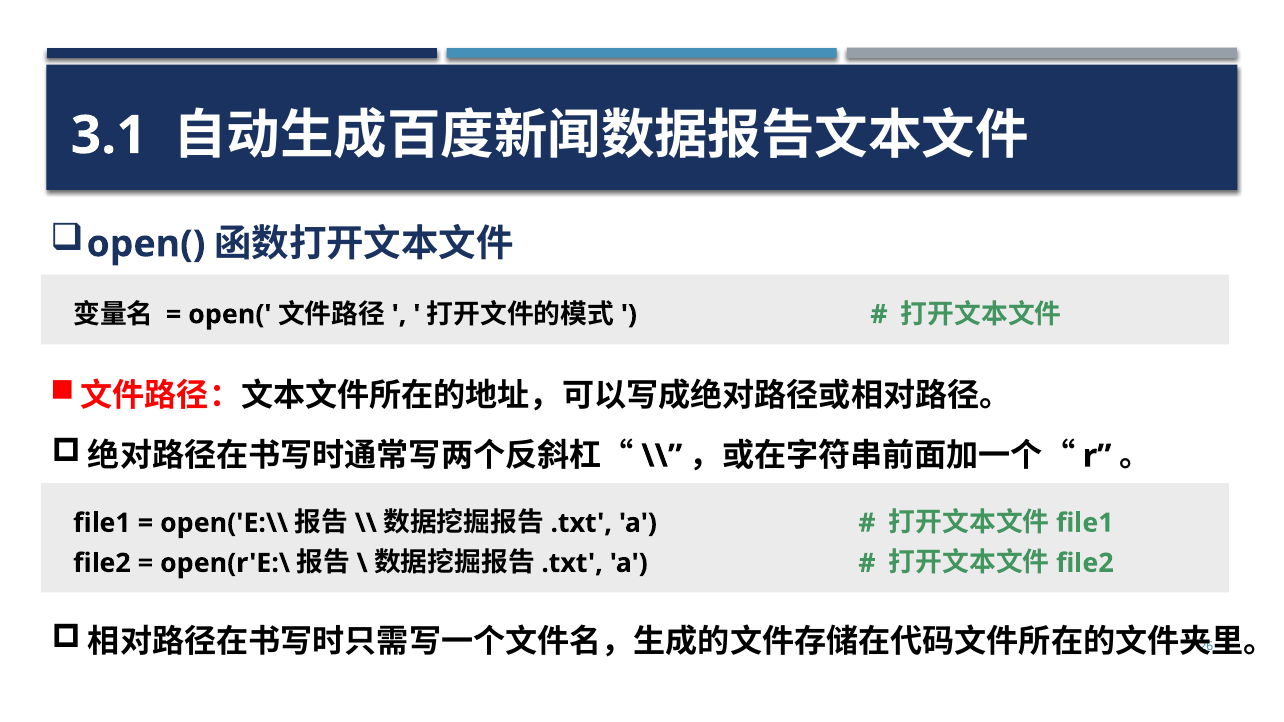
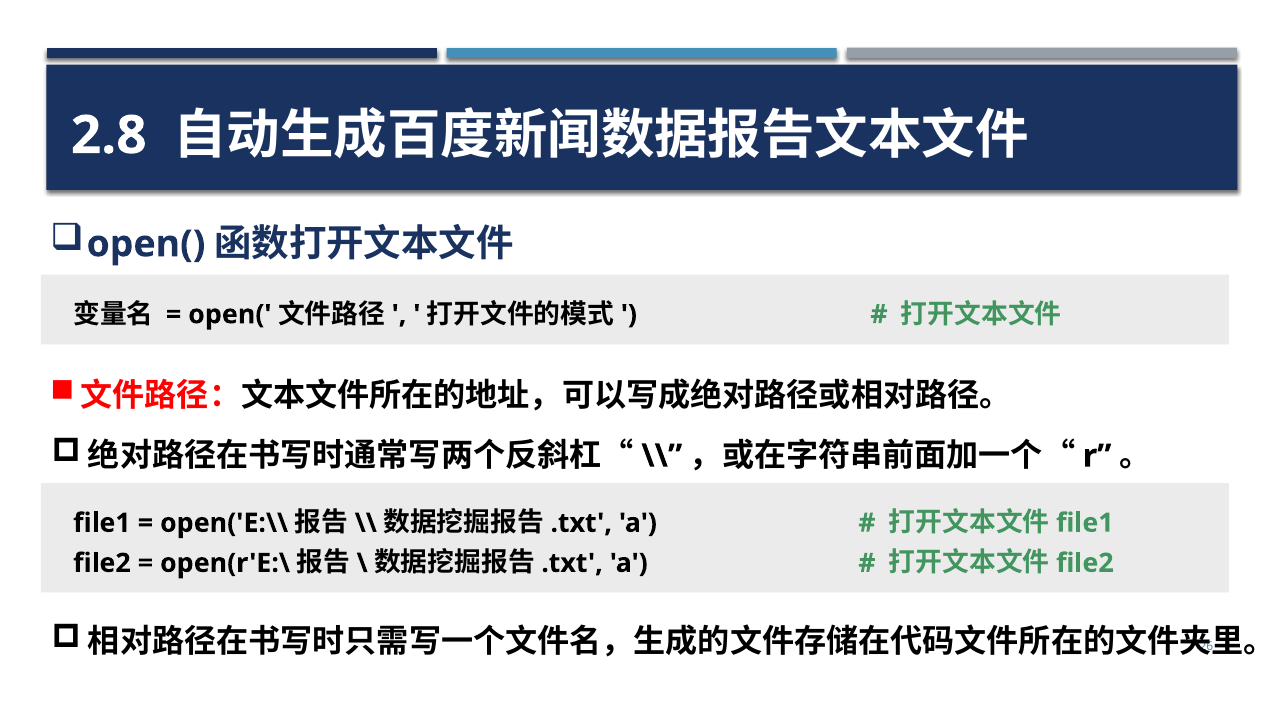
3.1: 3.1 -> 2.8 (109, 136)
